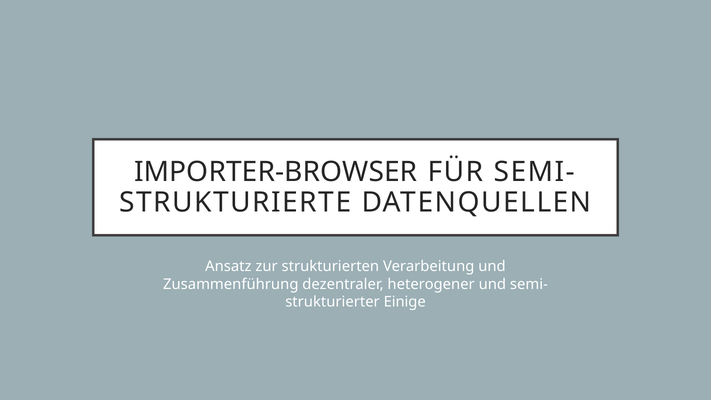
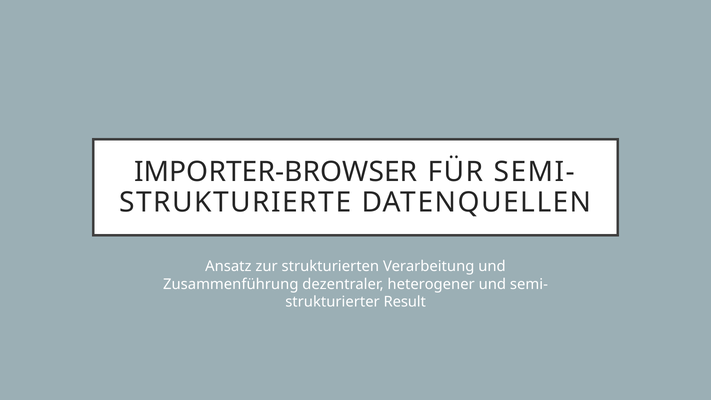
Einige: Einige -> Result (405, 302)
